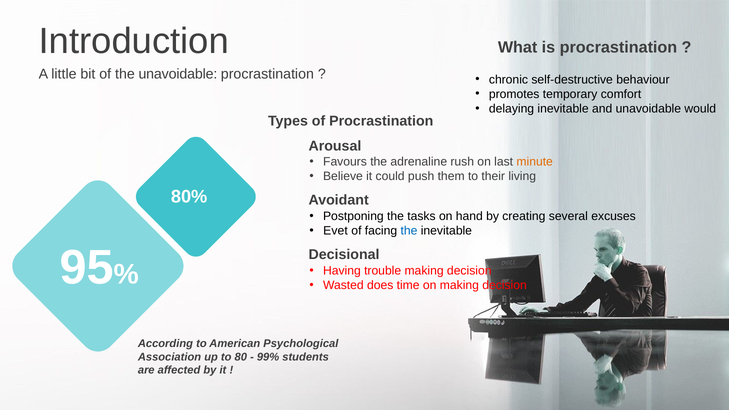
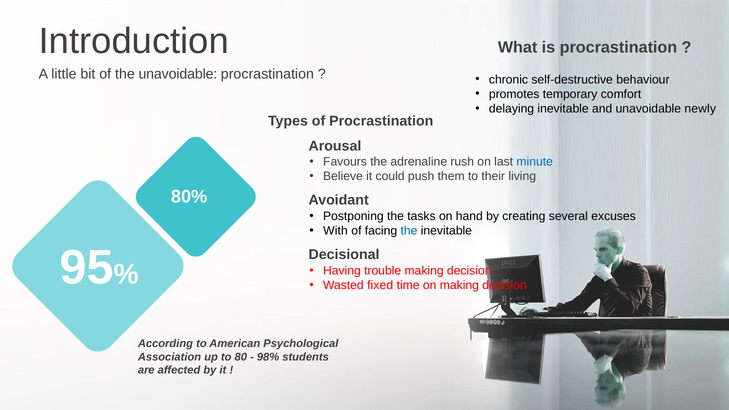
would: would -> newly (700, 109)
minute colour: orange -> blue (535, 162)
Evet: Evet -> With (336, 231)
does: does -> fixed (380, 285)
99%: 99% -> 98% (268, 357)
